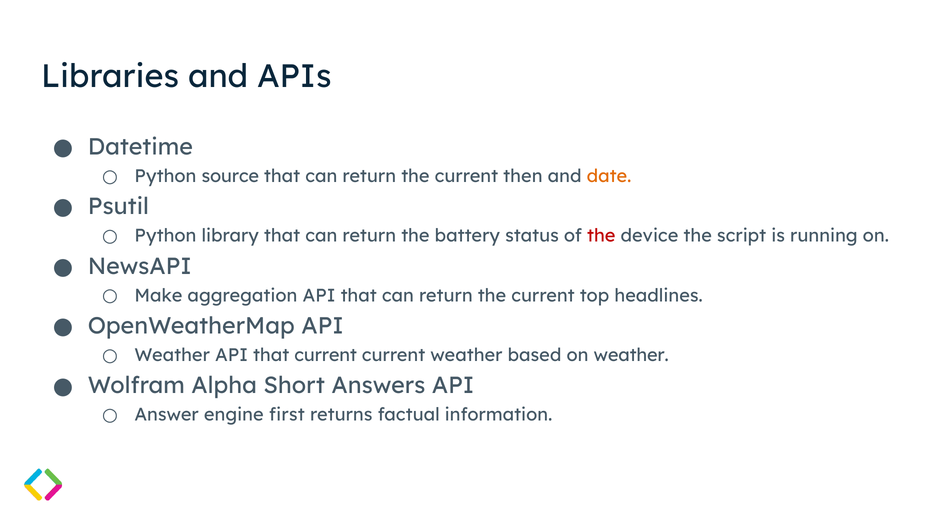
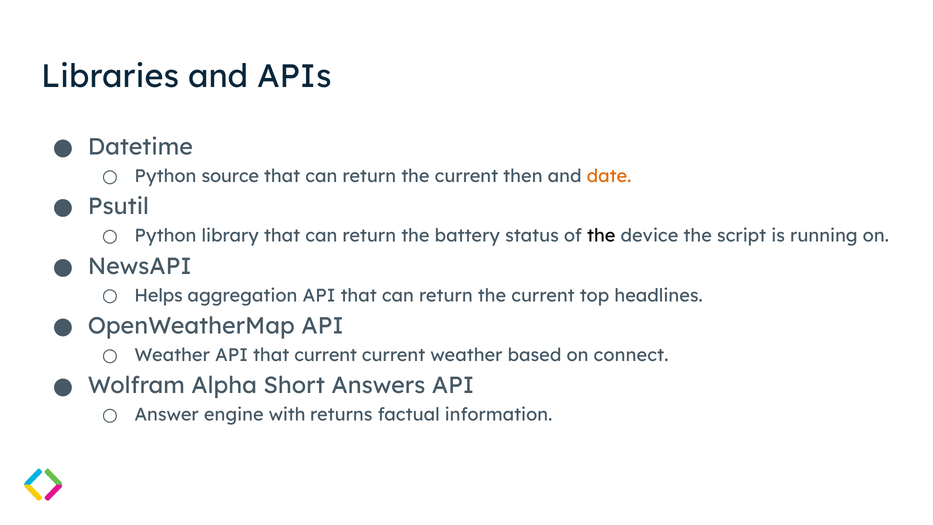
the colour: red -> black (601, 236)
Make: Make -> Helps (159, 295)
on weather: weather -> connect (631, 355)
first: first -> with (287, 415)
